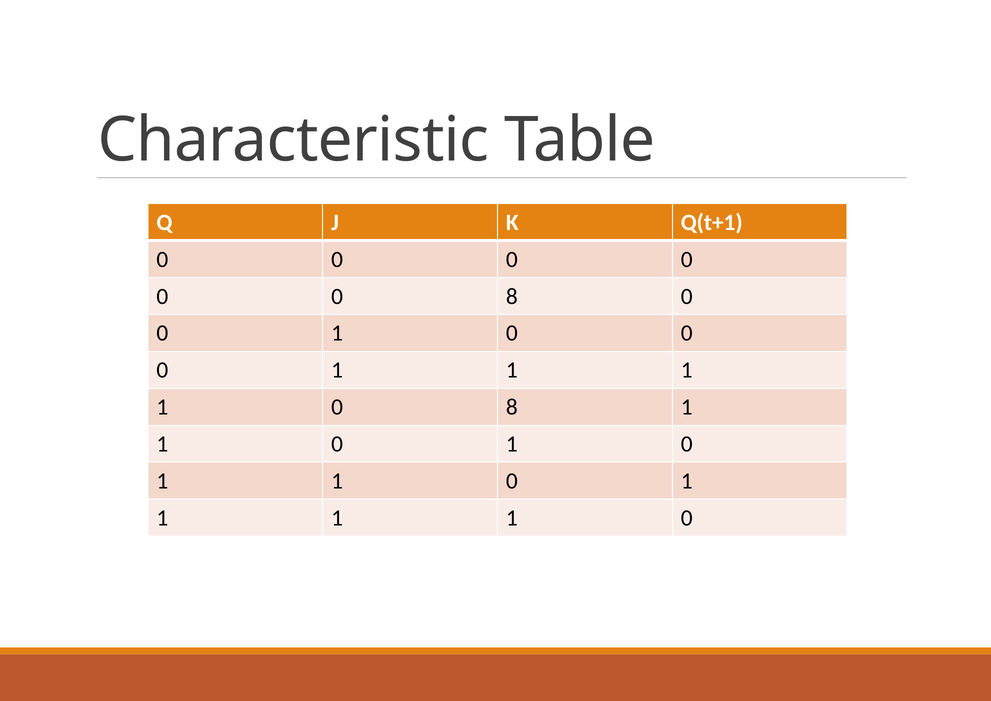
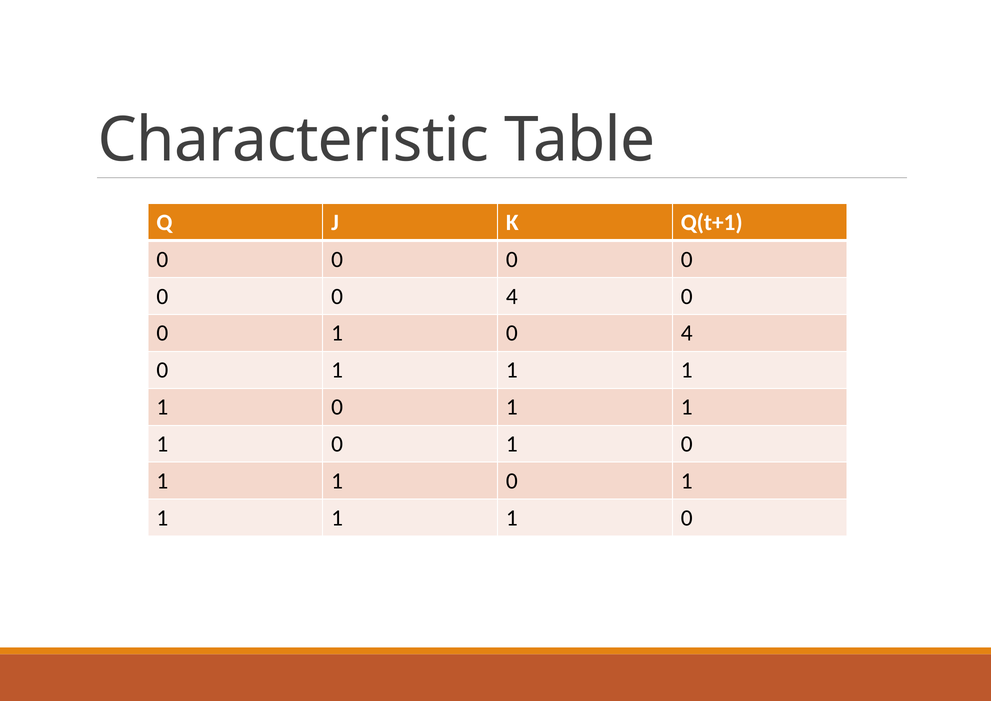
0 0 8: 8 -> 4 (512, 296)
1 0 0: 0 -> 4 (687, 333)
8: 8 -> 1 (512, 407)
